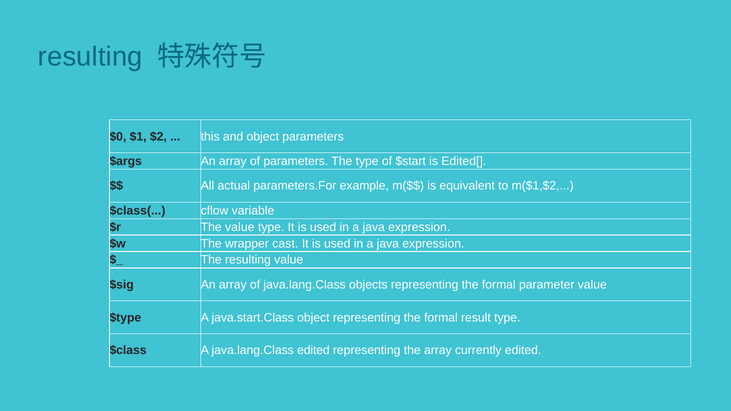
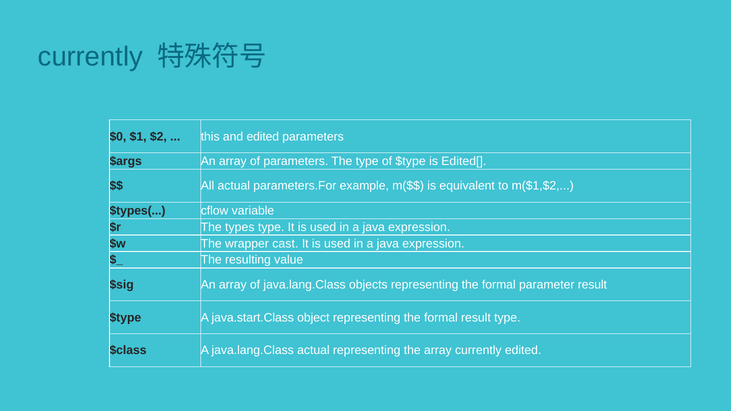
resulting: resulting -> currently (90, 57)
and object: object -> edited (263, 137)
of $start: $start -> $type (411, 161)
$class(: $class( -> $types( (138, 211)
The value: value -> types (240, 227)
parameter value: value -> result (592, 285)
java.lang.Class edited: edited -> actual (313, 351)
